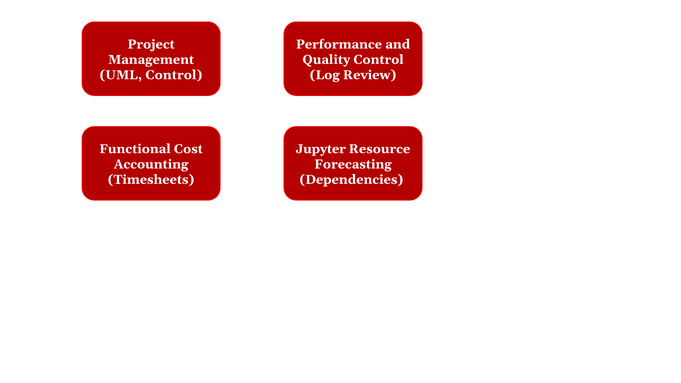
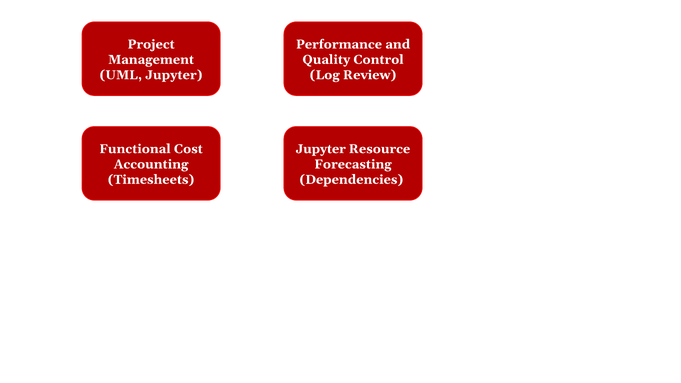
UML Control: Control -> Jupyter (174, 75)
